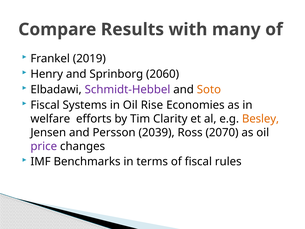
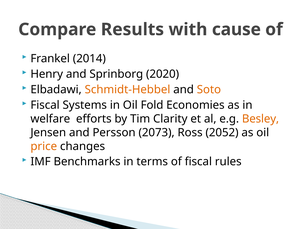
many: many -> cause (236, 29)
2019: 2019 -> 2014 (89, 59)
2060: 2060 -> 2020 (163, 74)
Schmidt-Hebbel colour: purple -> orange (127, 89)
Rise: Rise -> Fold (152, 105)
2039: 2039 -> 2073 (157, 132)
2070: 2070 -> 2052 (222, 132)
price colour: purple -> orange (44, 146)
